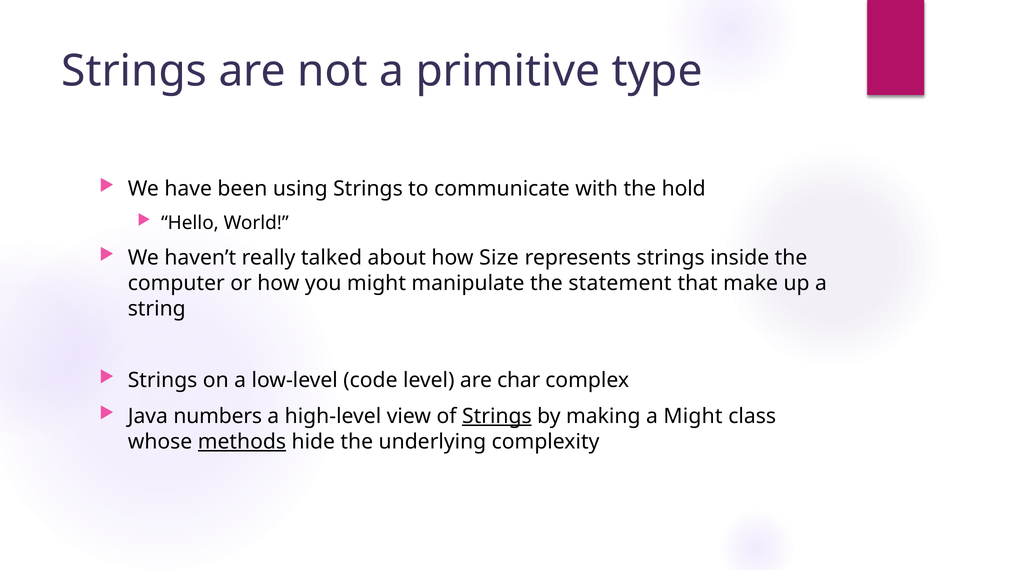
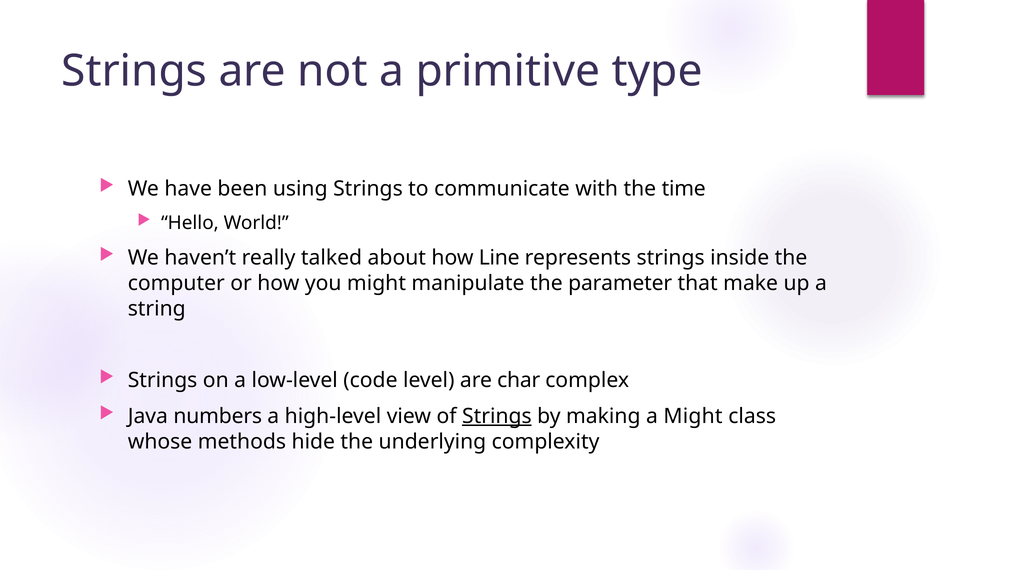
hold: hold -> time (684, 189)
Size: Size -> Line (499, 258)
statement: statement -> parameter (620, 283)
methods underline: present -> none (242, 441)
